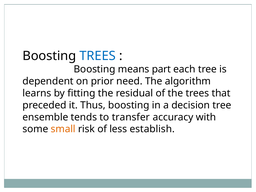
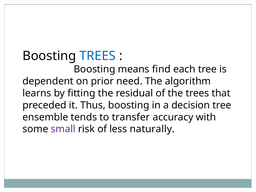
part: part -> find (161, 69)
small colour: orange -> purple (63, 129)
establish: establish -> naturally (152, 129)
